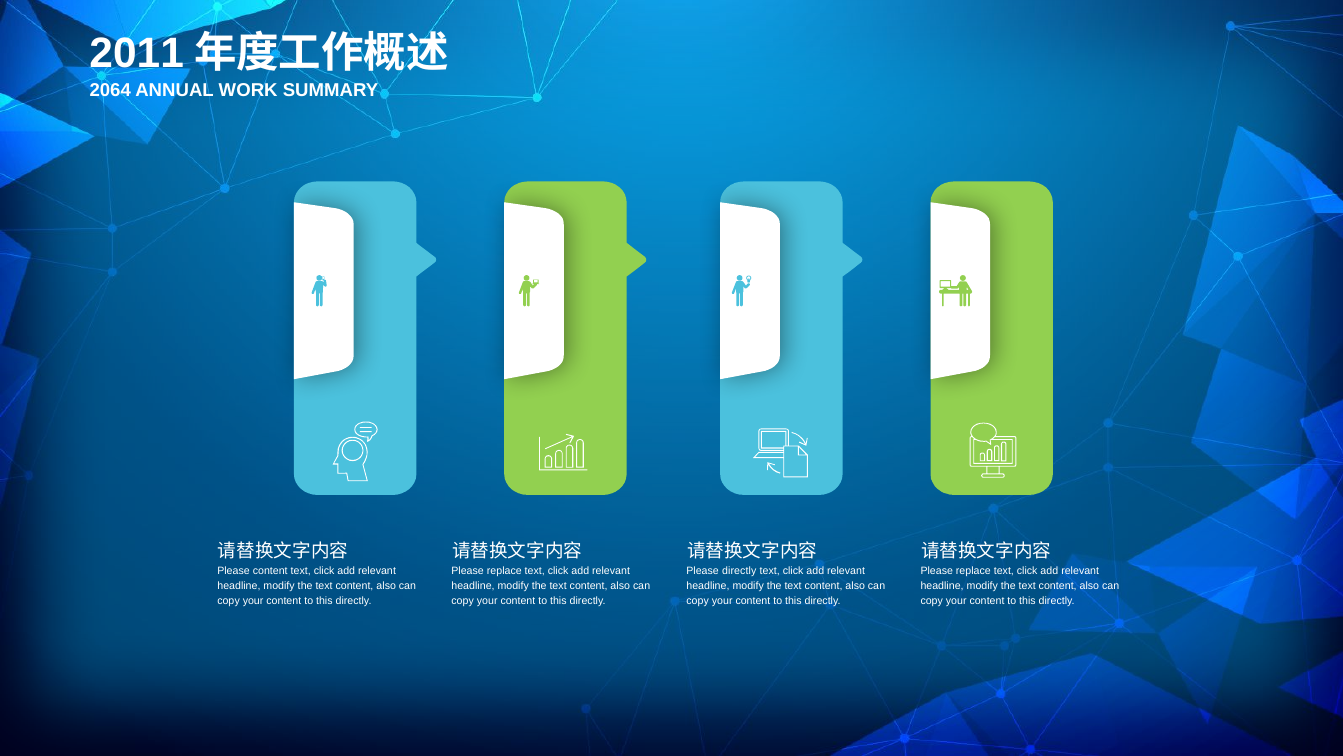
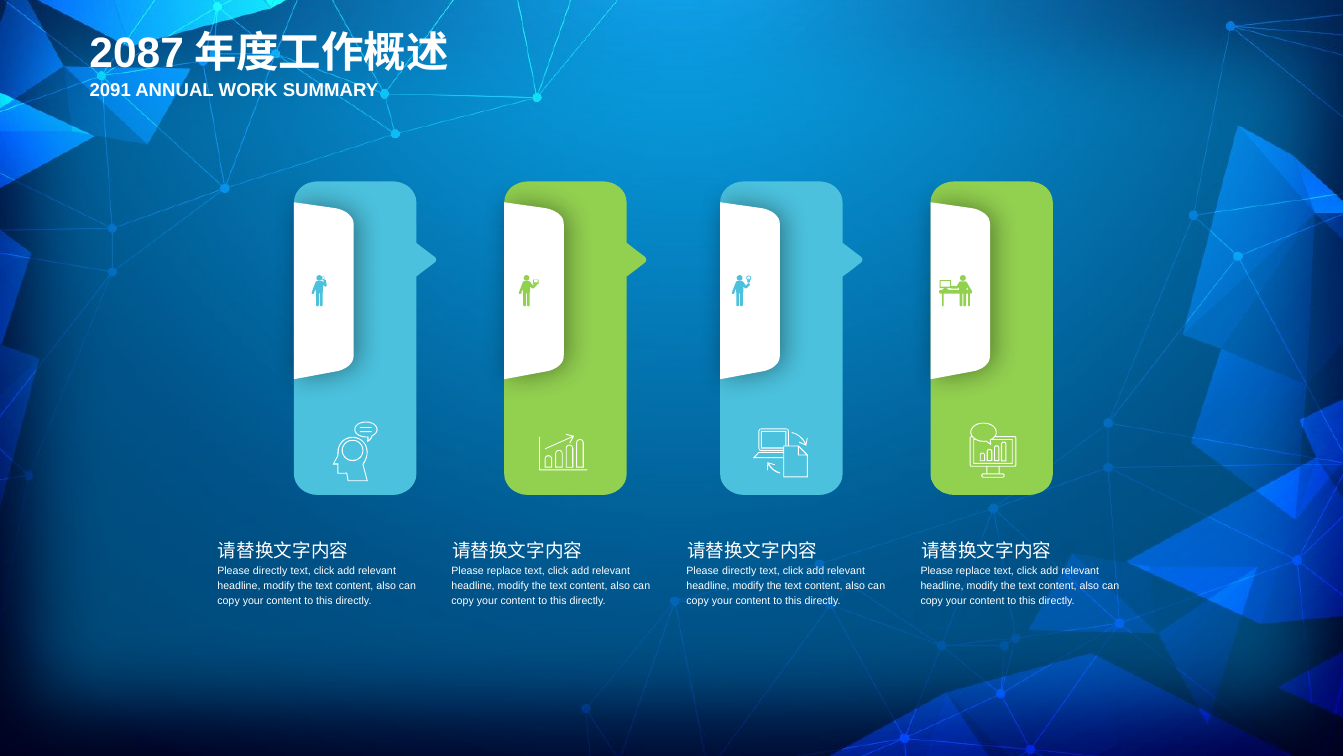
2011: 2011 -> 2087 (137, 53)
2064: 2064 -> 2091 (110, 90)
content: content -> directly (270, 570)
